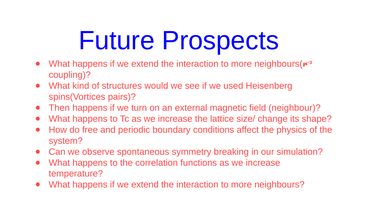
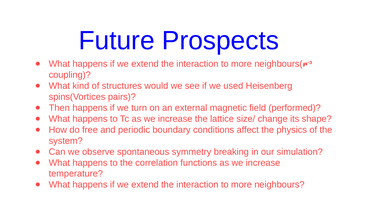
neighbour: neighbour -> performed (295, 107)
